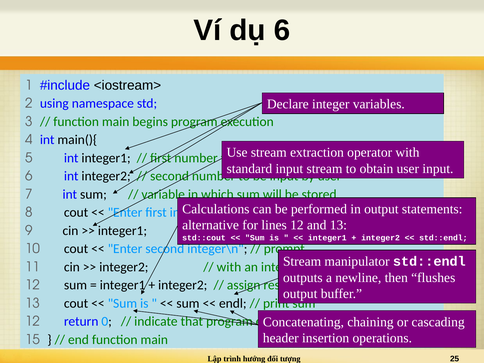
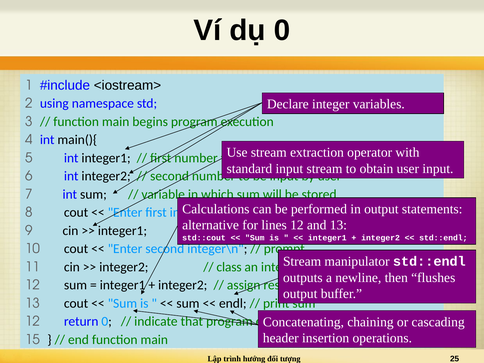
dụ 6: 6 -> 0 (282, 30)
with: with -> class (229, 267)
